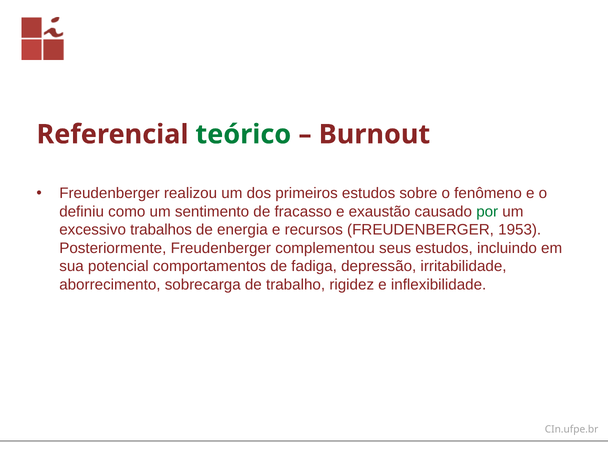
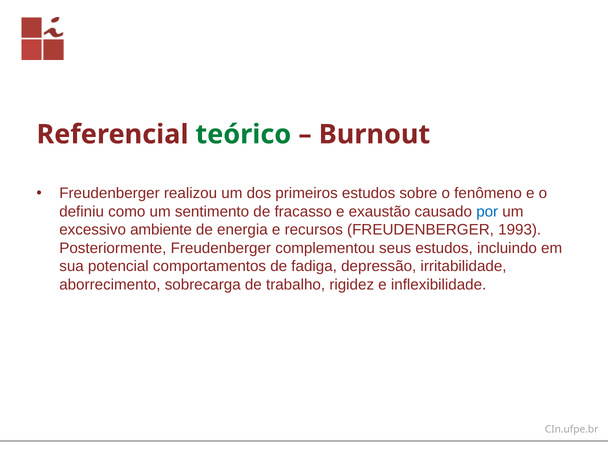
por colour: green -> blue (487, 212)
trabalhos: trabalhos -> ambiente (161, 230)
1953: 1953 -> 1993 (520, 230)
